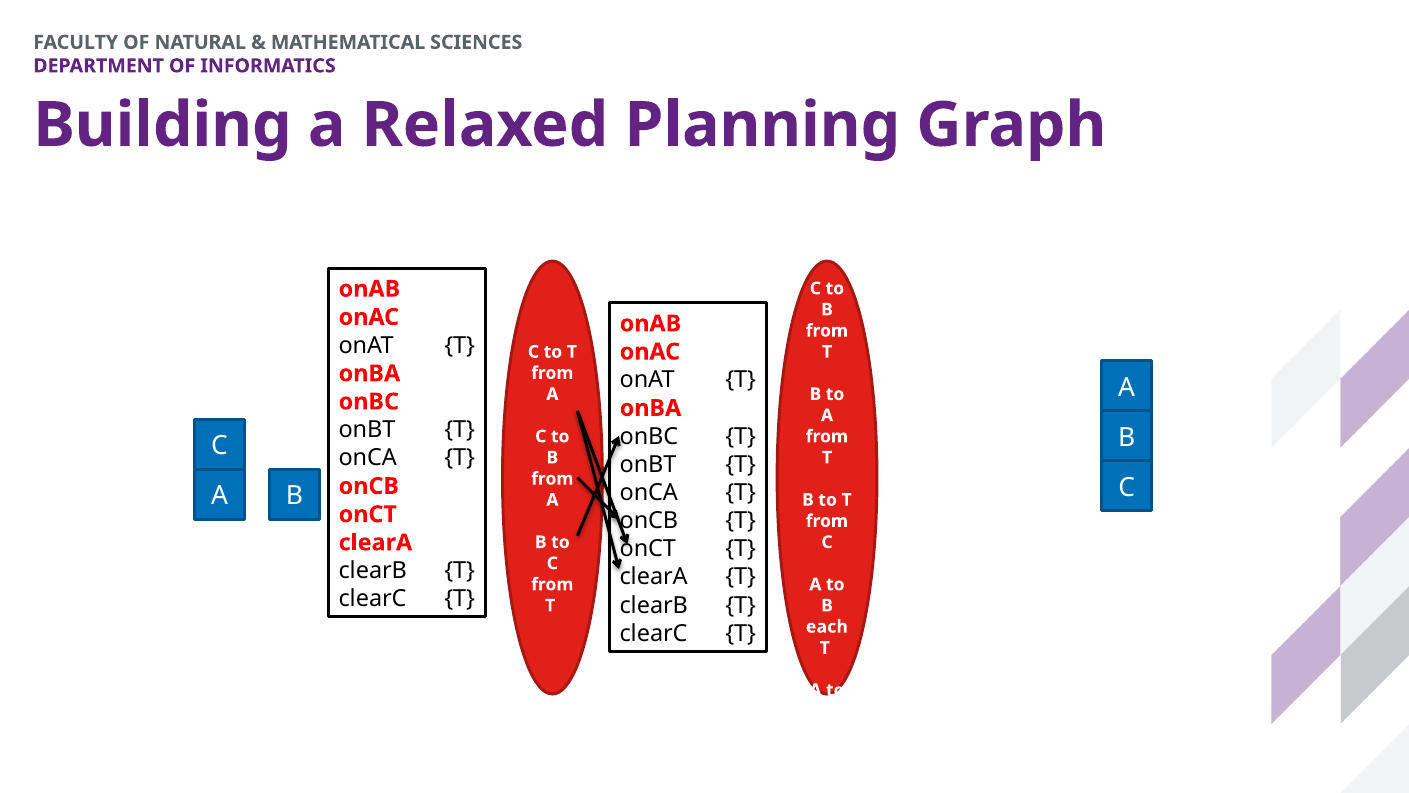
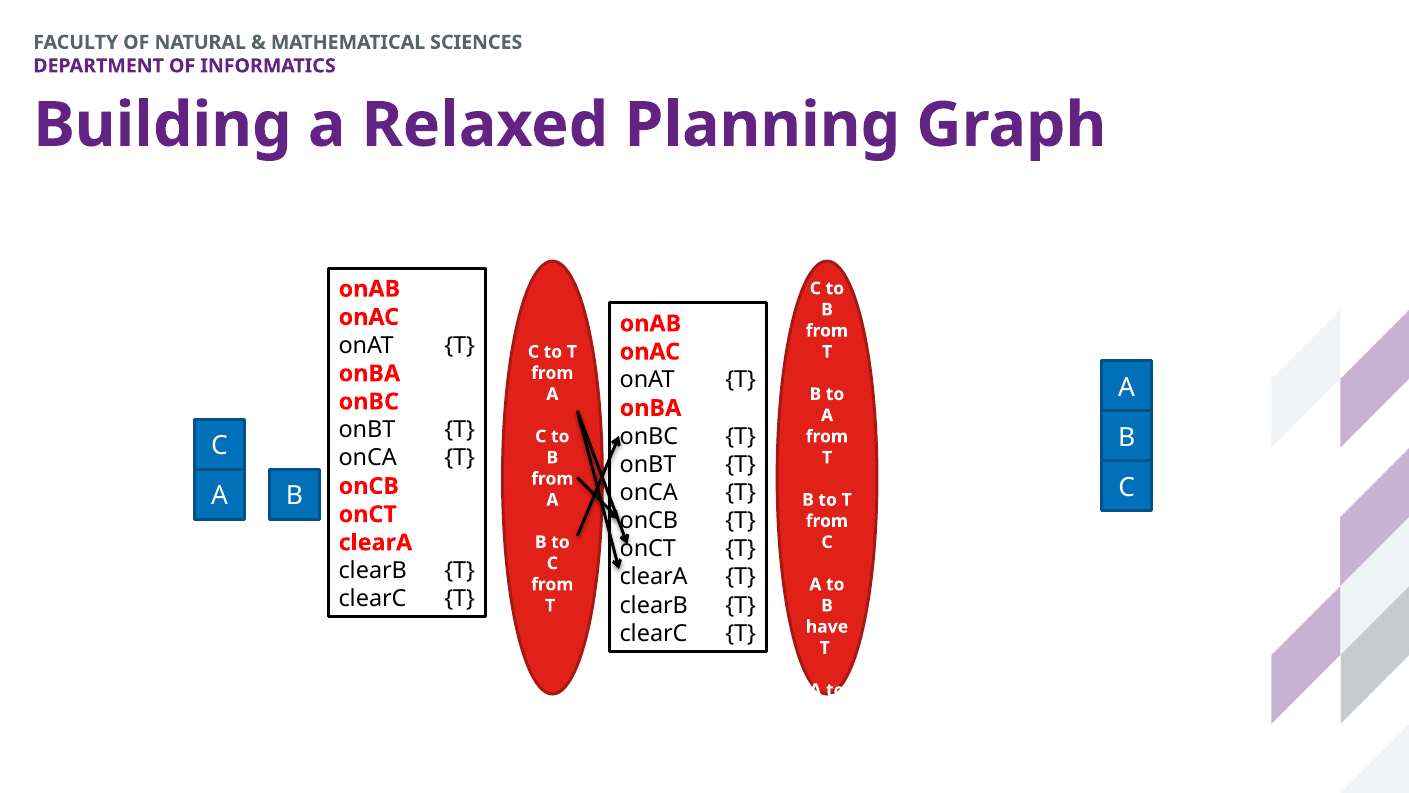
each: each -> have (827, 626)
